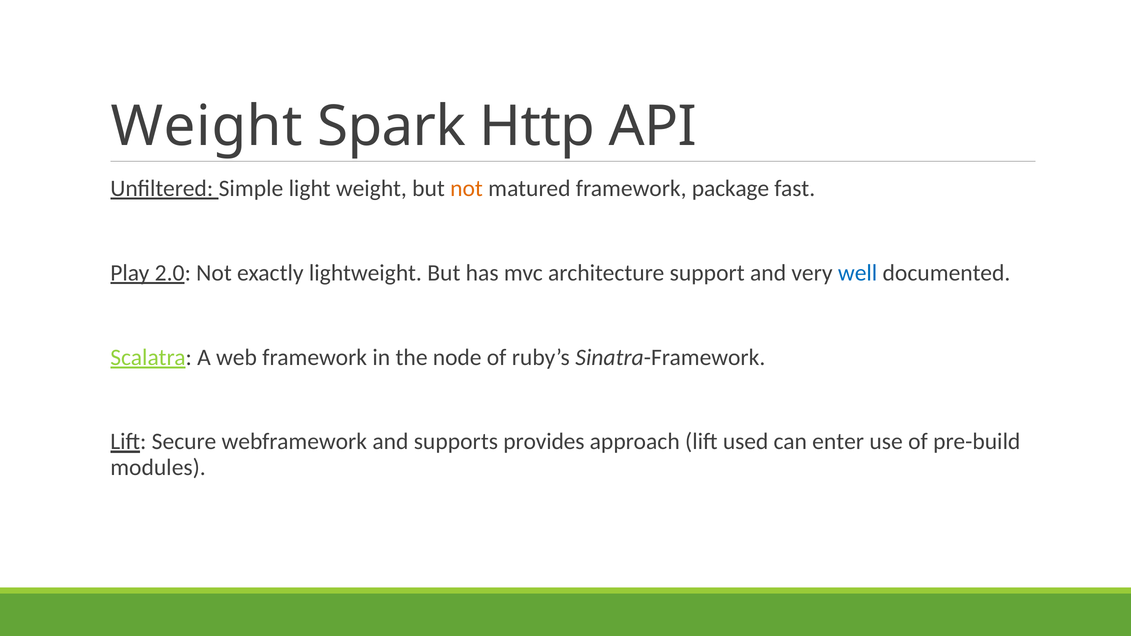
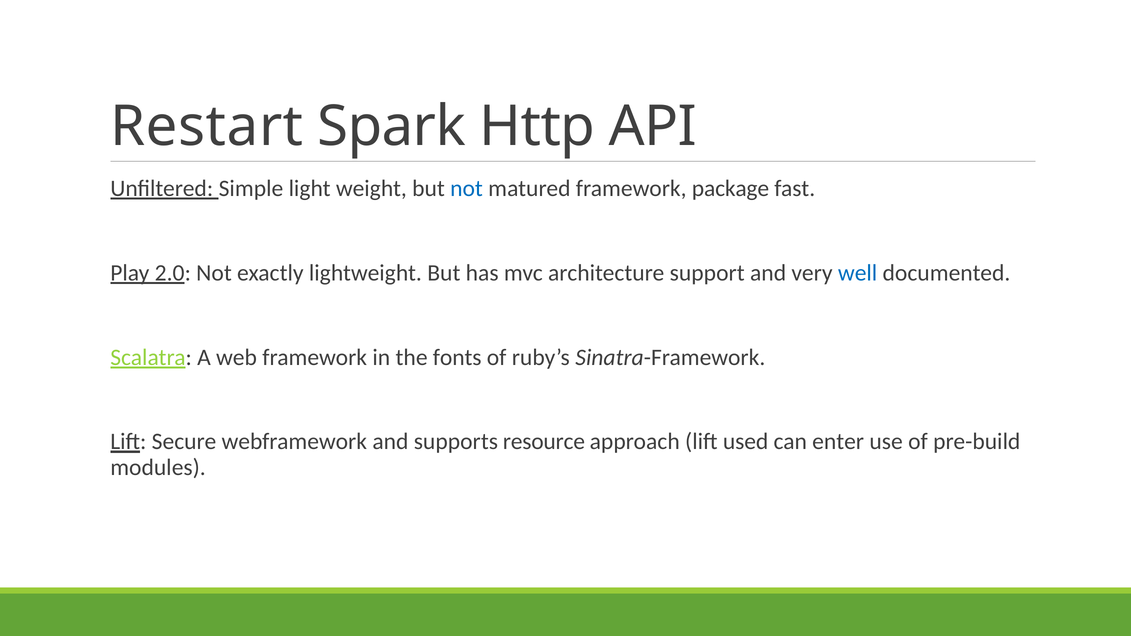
Weight: Weight -> Restart (207, 127)
not colour: orange -> blue (467, 188)
node: node -> fonts (457, 357)
provides: provides -> resource (544, 442)
